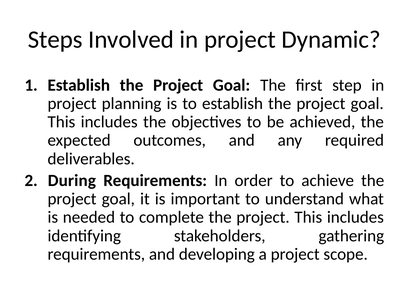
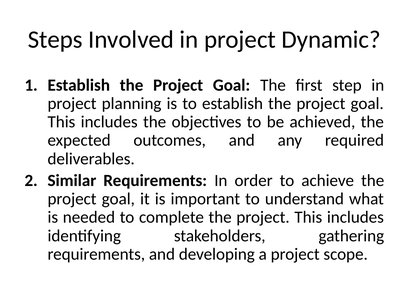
During: During -> Similar (72, 180)
